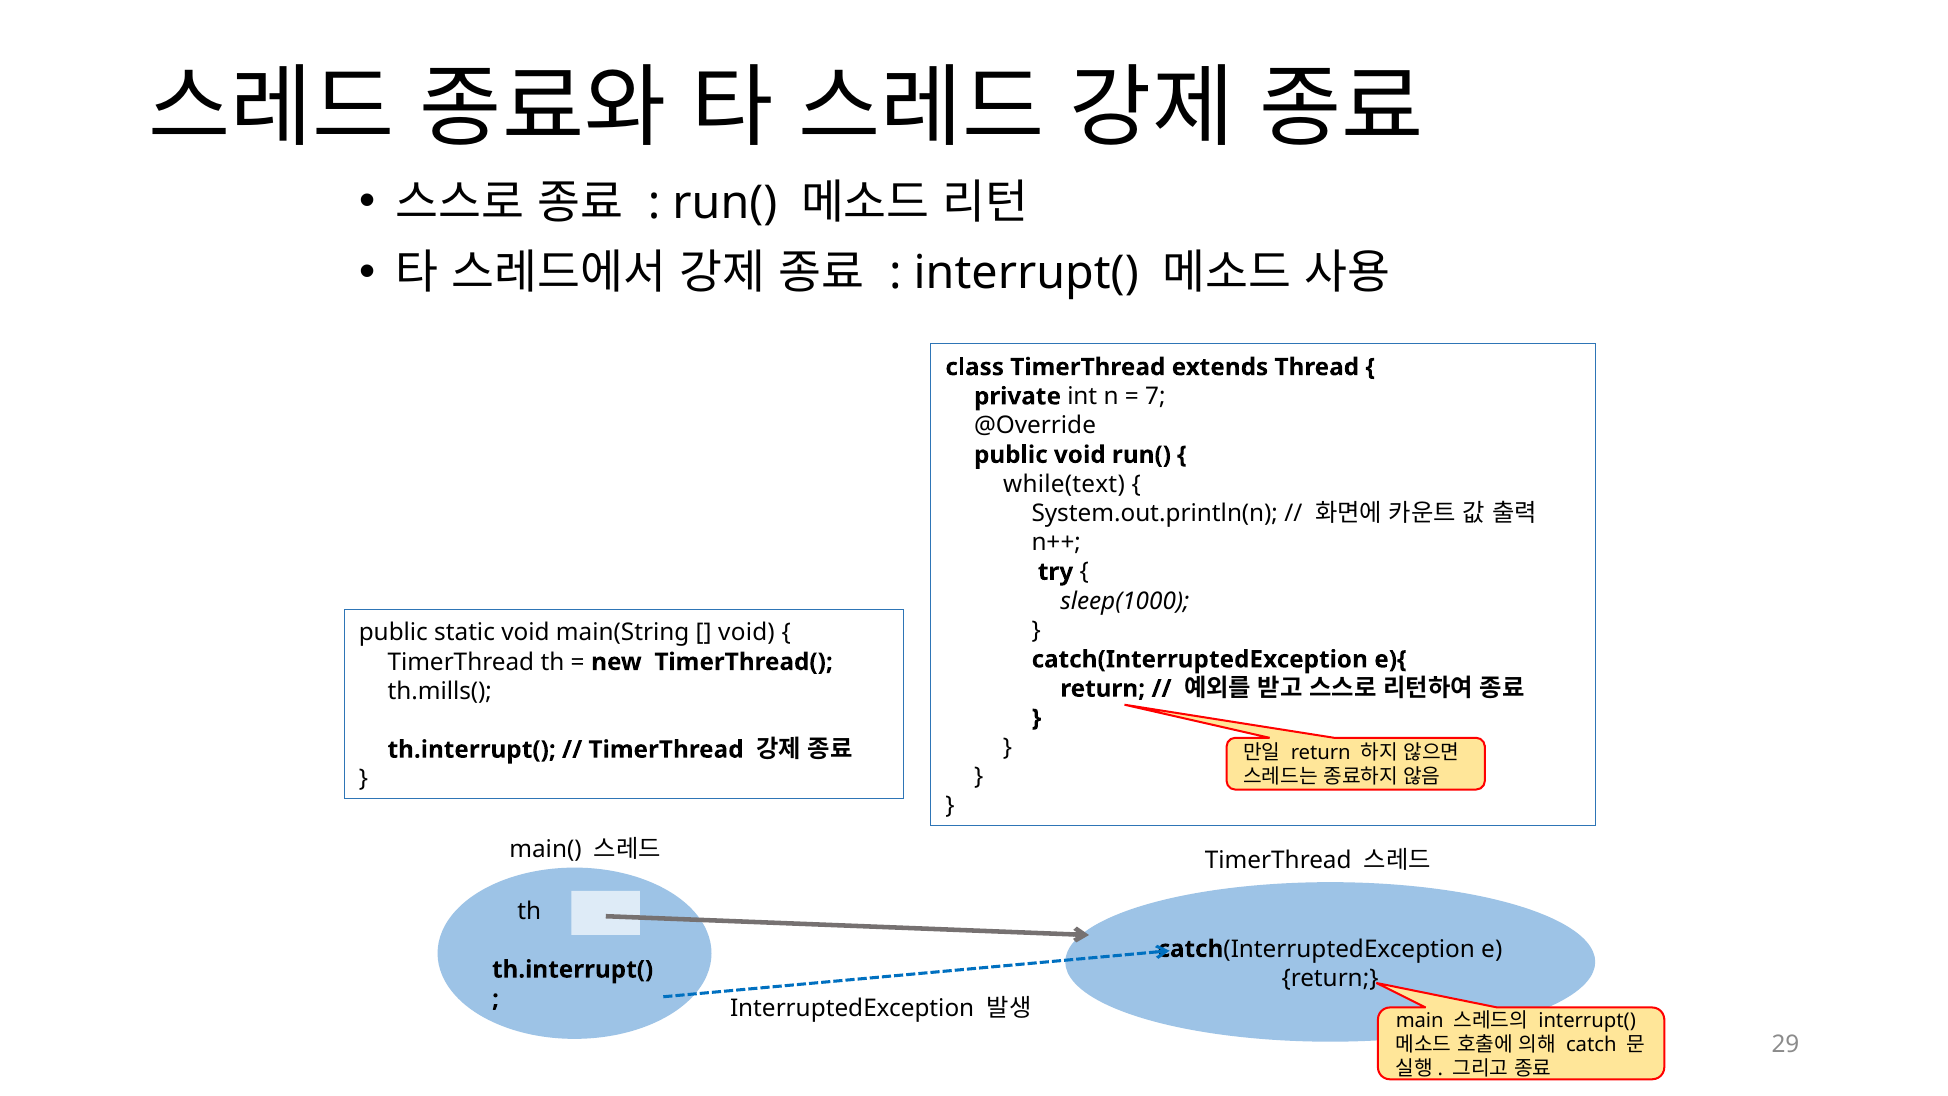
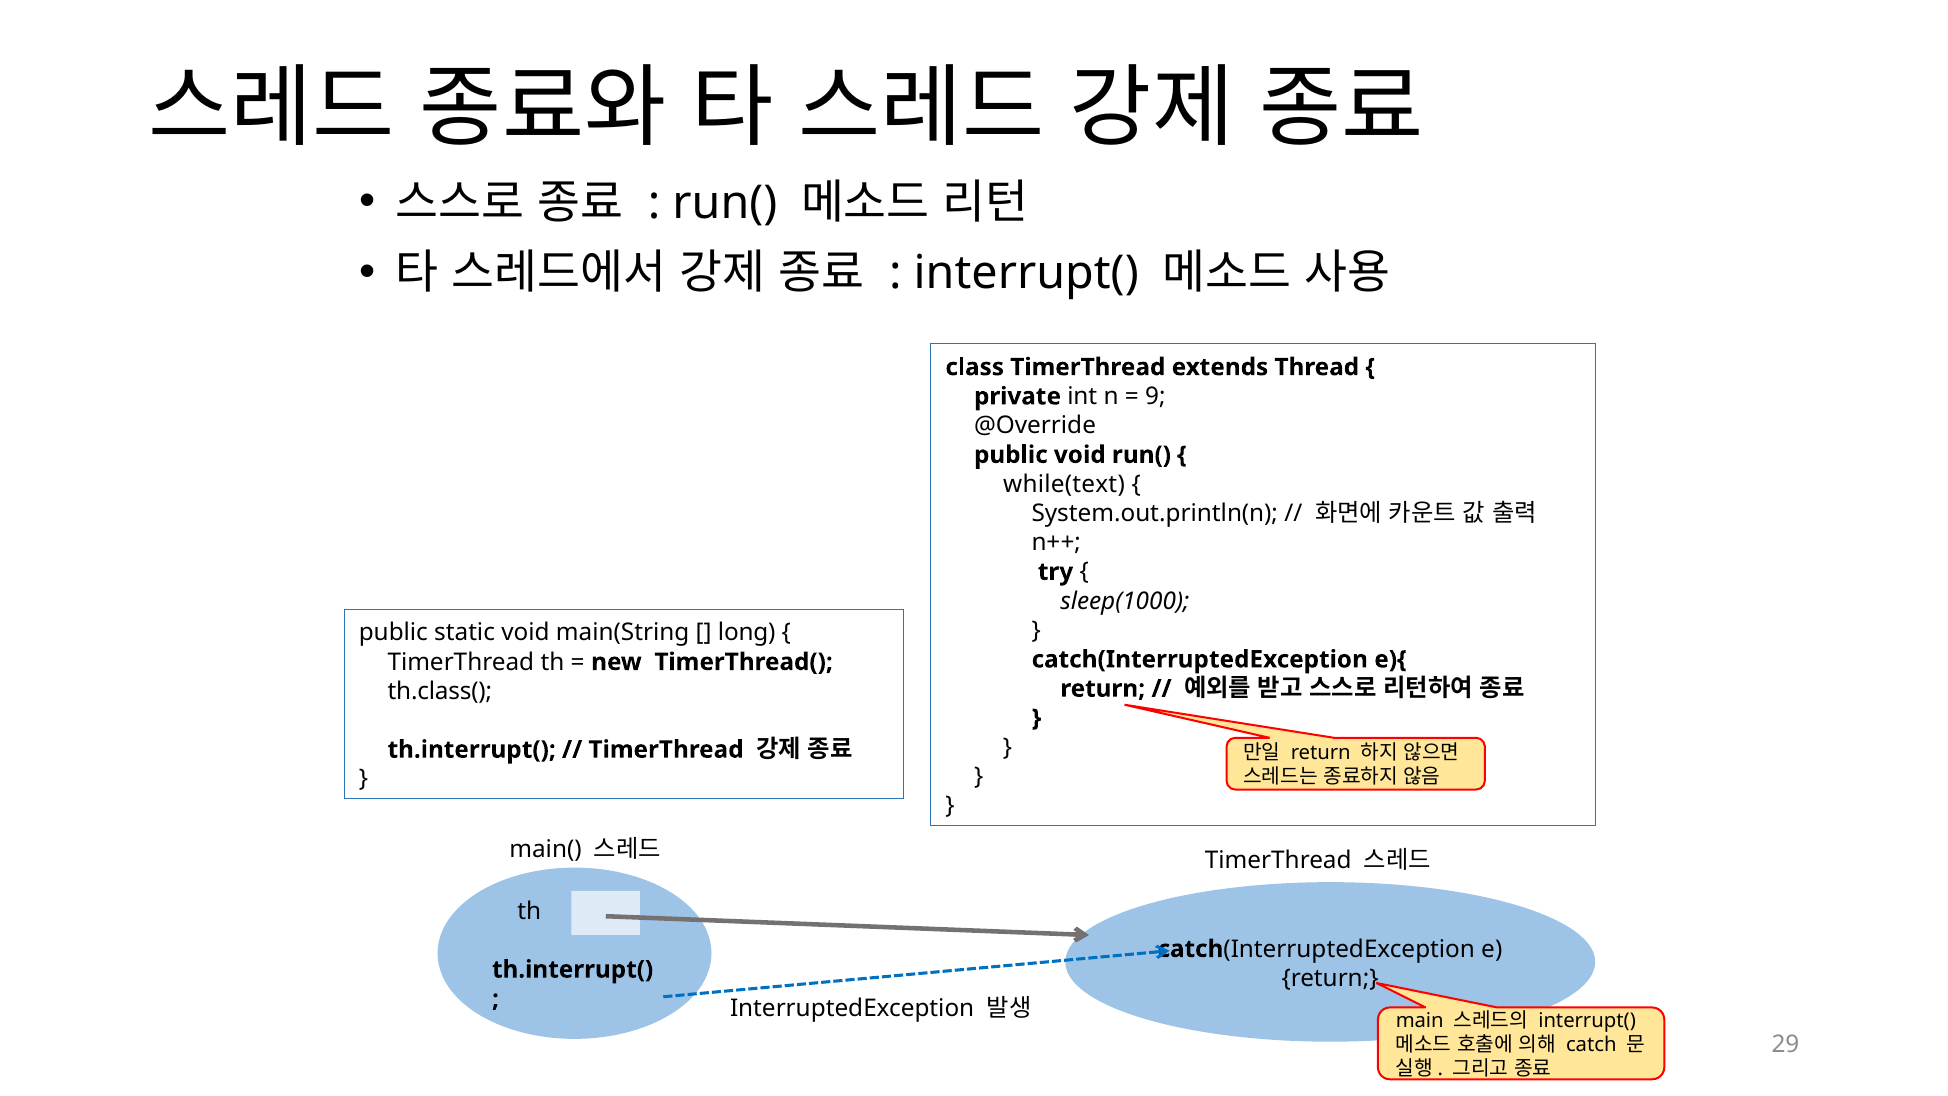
7: 7 -> 9 (1155, 396)
void: void -> long (747, 633)
th.mills(: th.mills( -> th.class( (440, 691)
